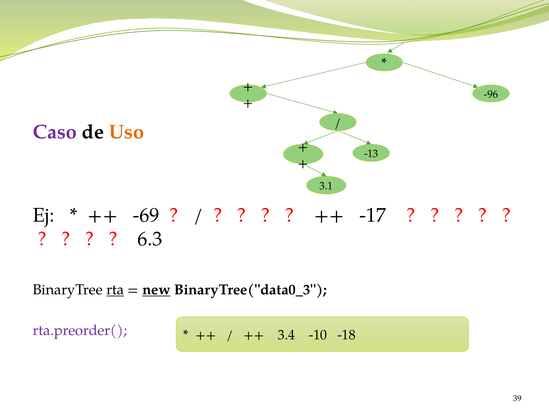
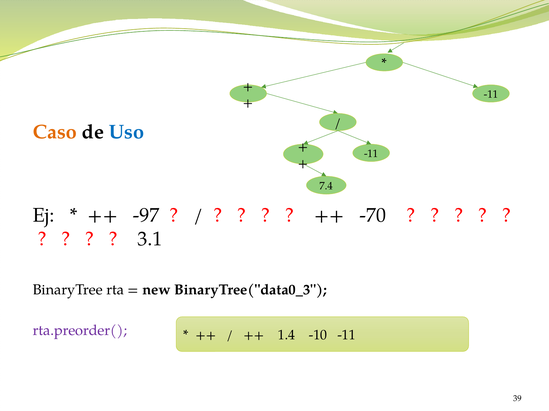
-96: -96 -> -11 (491, 94)
Caso colour: purple -> orange (55, 132)
Uso colour: orange -> blue (126, 132)
-13: -13 -> -11 (371, 154)
3.1: 3.1 -> 7.4 (326, 186)
-69: -69 -> -97 (146, 216)
-17: -17 -> -70 (373, 216)
6.3: 6.3 -> 3.1 (150, 239)
rta underline: present -> none (115, 290)
new underline: present -> none (156, 290)
3.4: 3.4 -> 1.4 (287, 336)
-10 -18: -18 -> -11 (347, 336)
